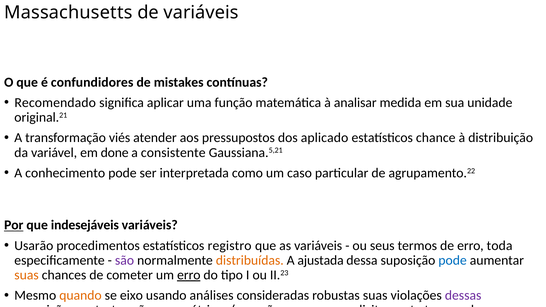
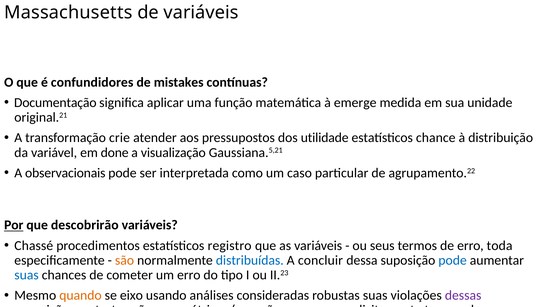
Recomendado: Recomendado -> Documentação (55, 103)
analisar: analisar -> emerge (355, 103)
viés: viés -> crie (119, 138)
aplicado: aplicado -> utilidade (325, 138)
consistente: consistente -> visualização (173, 153)
conhecimento: conhecimento -> observacionais (65, 173)
indesejáveis: indesejáveis -> descobrirão (85, 225)
Usarão: Usarão -> Chassé (34, 246)
são colour: purple -> orange (125, 260)
distribuídas colour: orange -> blue (250, 260)
ajustada: ajustada -> concluir (320, 260)
suas colour: orange -> blue (27, 275)
erro underline: present -> none (189, 275)
